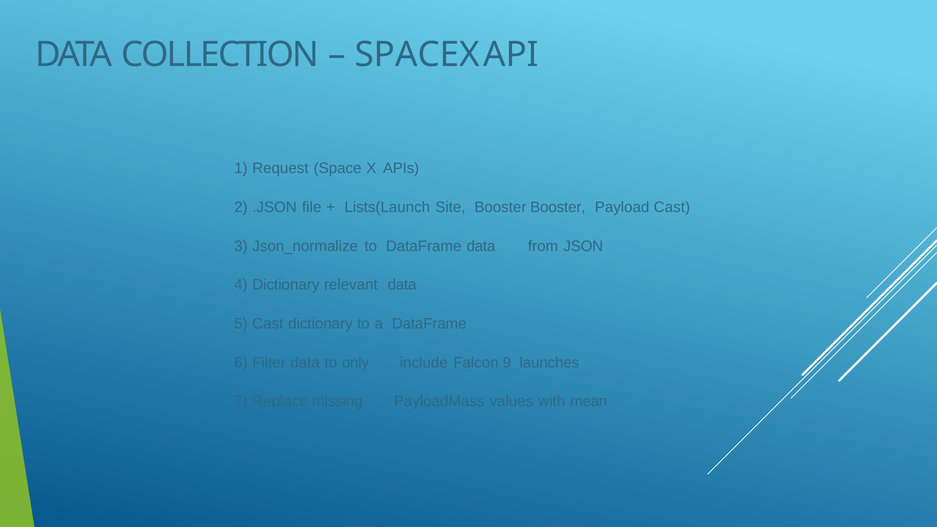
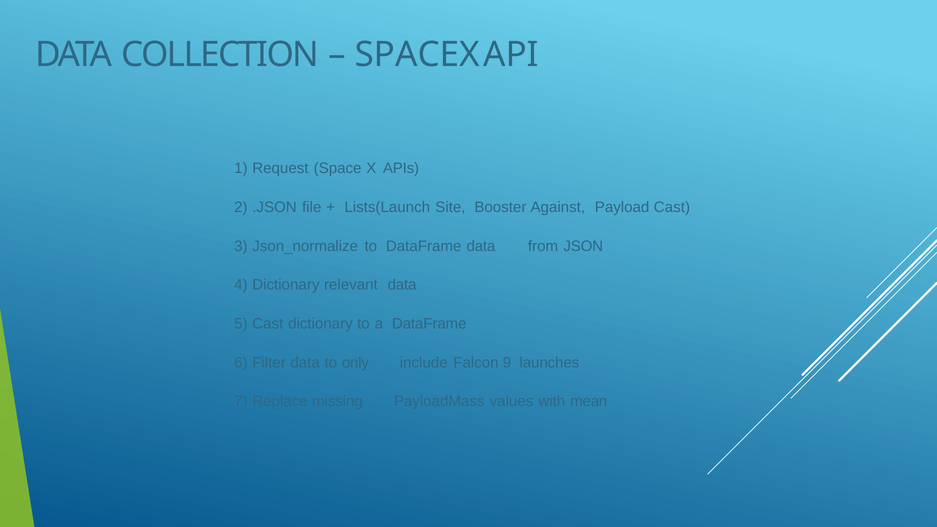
Booster Booster: Booster -> Against (558, 207)
